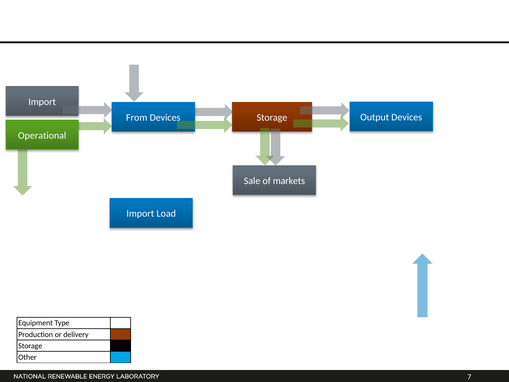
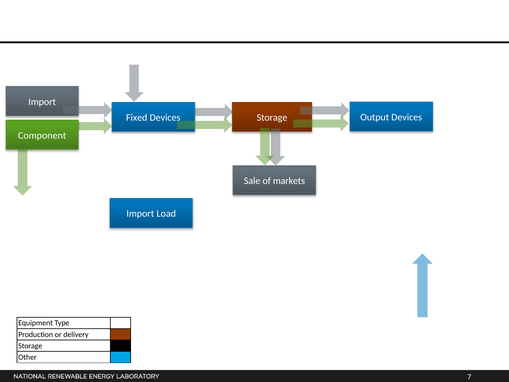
From: From -> Fixed (137, 117)
Operational: Operational -> Component (42, 135)
